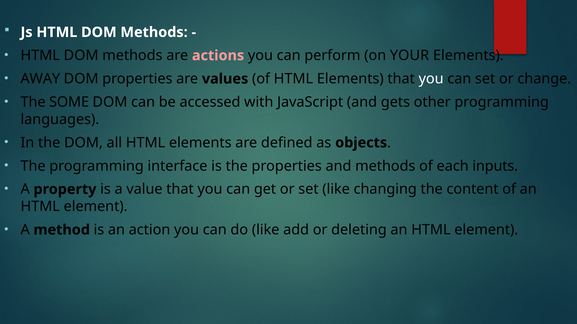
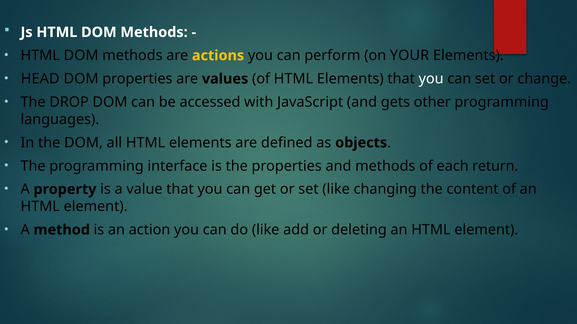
actions colour: pink -> yellow (218, 56)
AWAY: AWAY -> HEAD (40, 79)
SOME: SOME -> DROP (69, 102)
inputs: inputs -> return (495, 166)
